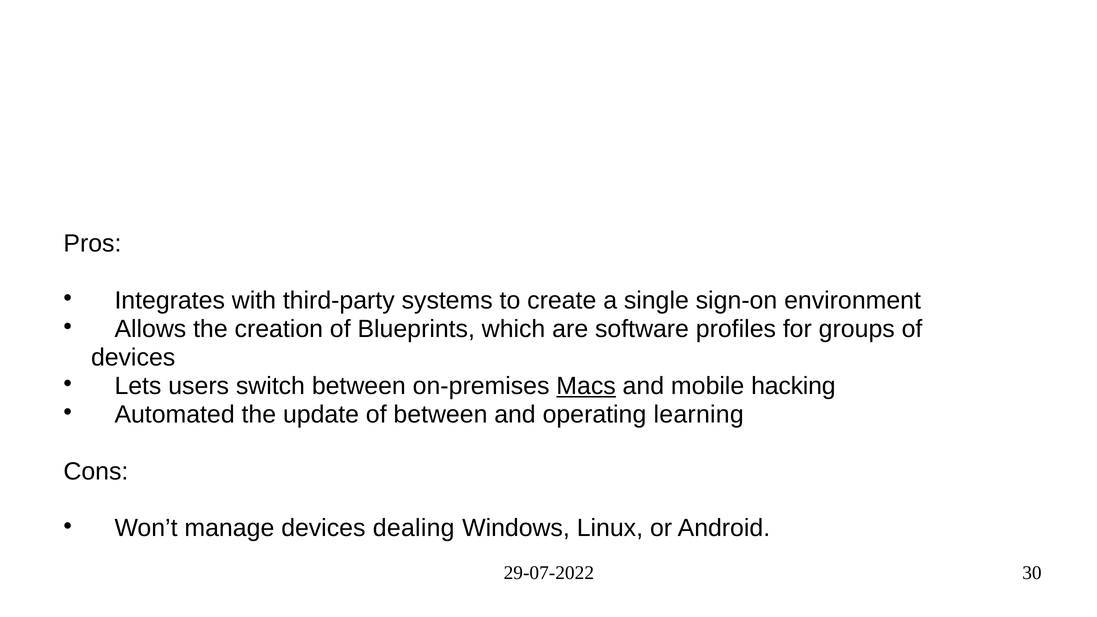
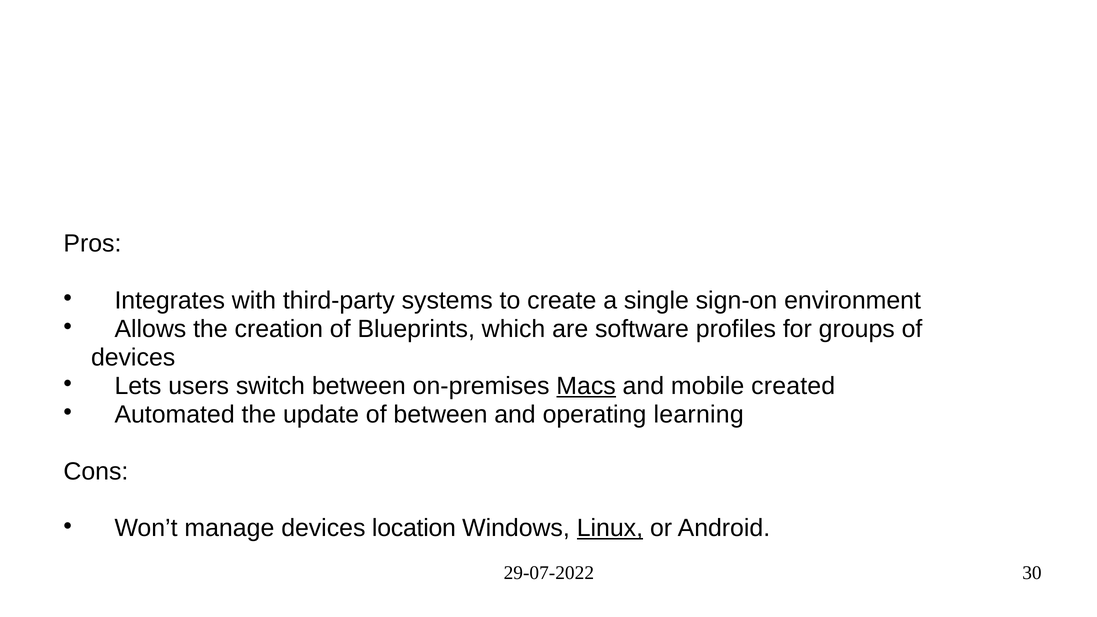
hacking: hacking -> created (793, 386)
dealing: dealing -> location (414, 528)
Linux underline: none -> present (610, 528)
